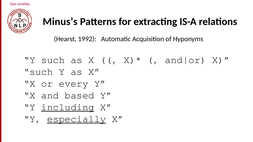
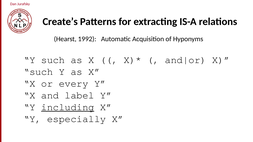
Minus’s: Minus’s -> Create’s (60, 22)
based: based -> label (80, 95)
especially underline: present -> none (77, 119)
